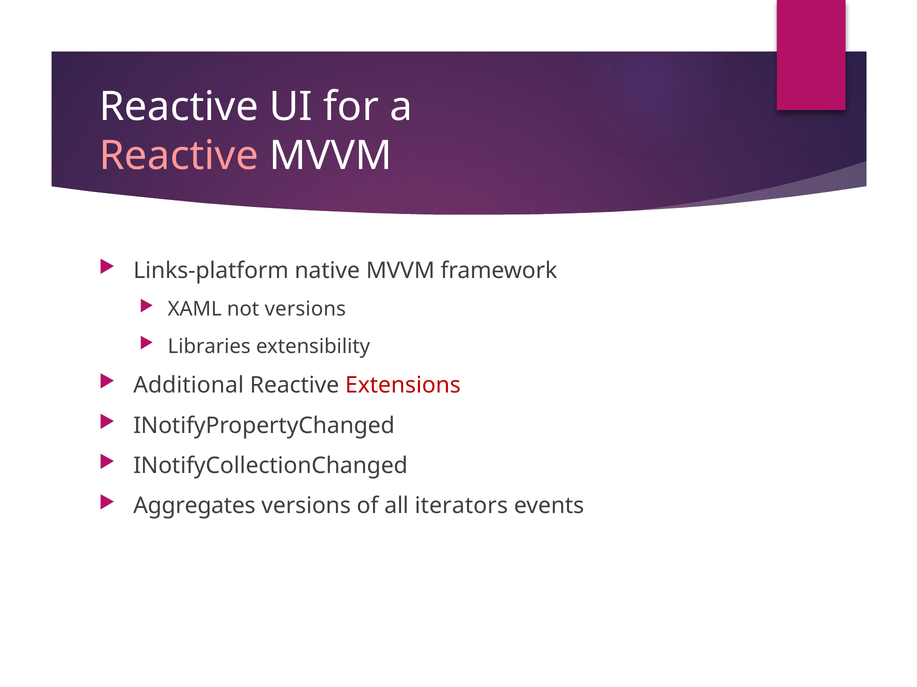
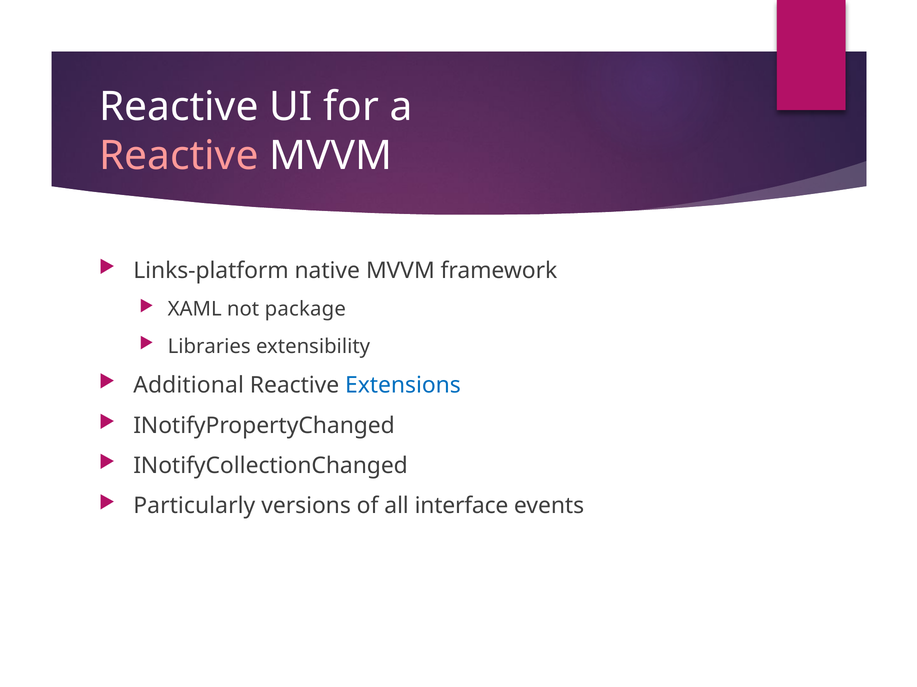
not versions: versions -> package (305, 310)
Extensions colour: red -> blue (403, 386)
Aggregates: Aggregates -> Particularly (194, 506)
iterators: iterators -> interface (461, 506)
